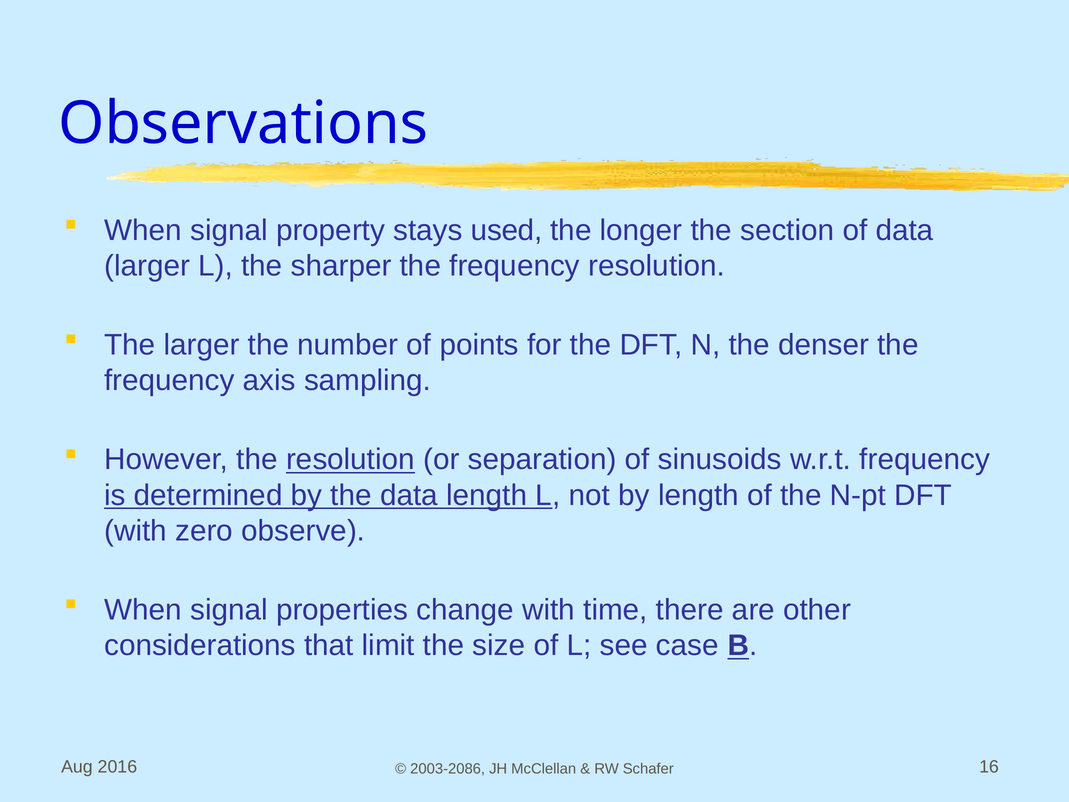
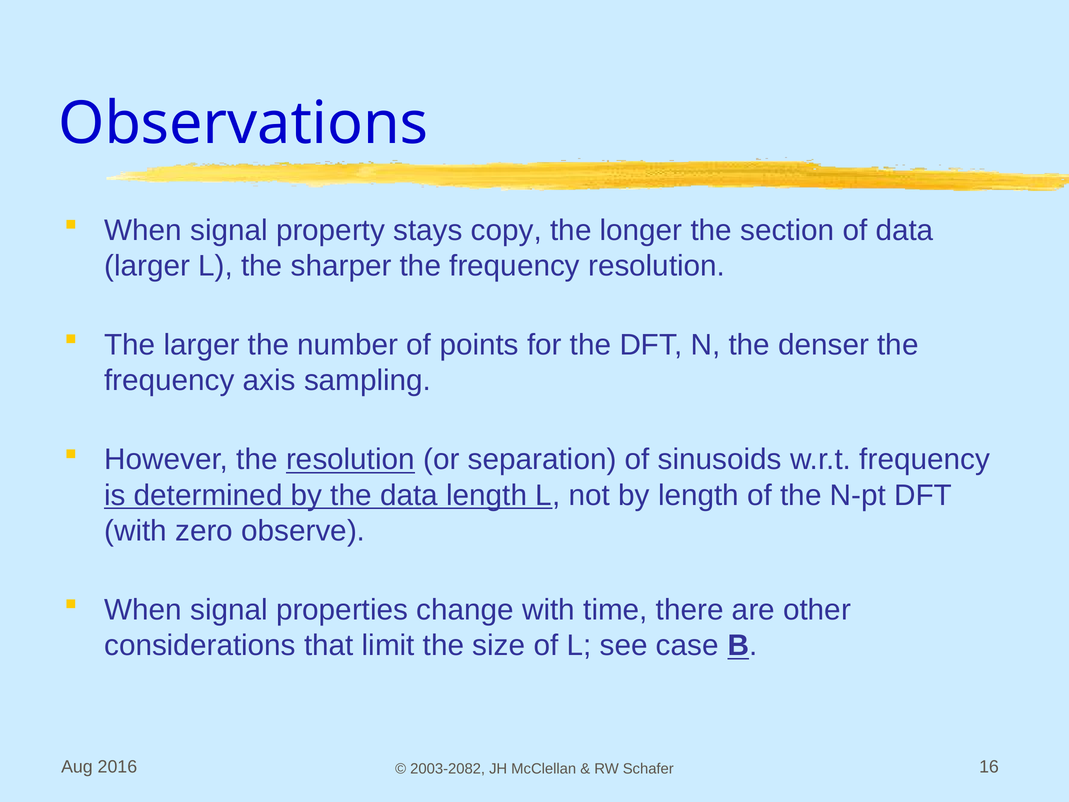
used: used -> copy (506, 230)
2003-2086: 2003-2086 -> 2003-2082 (448, 768)
